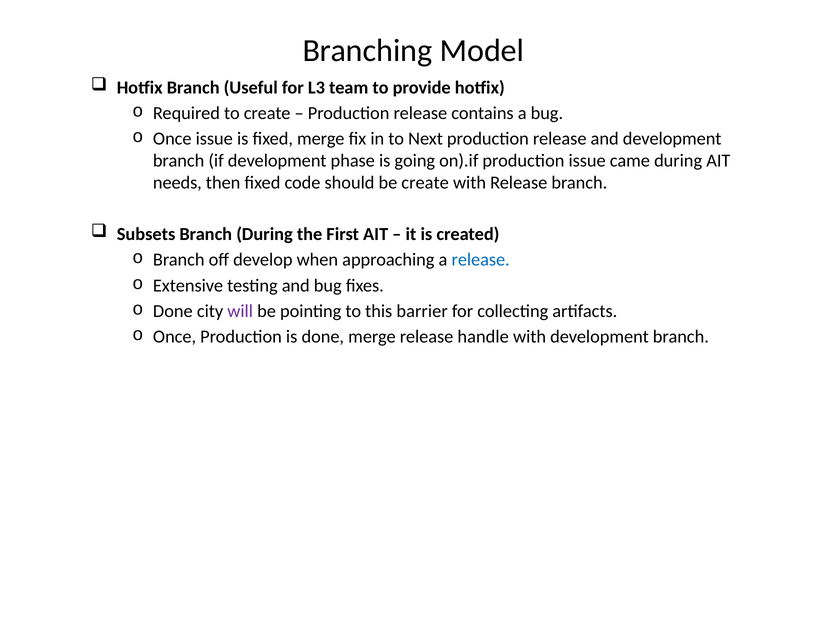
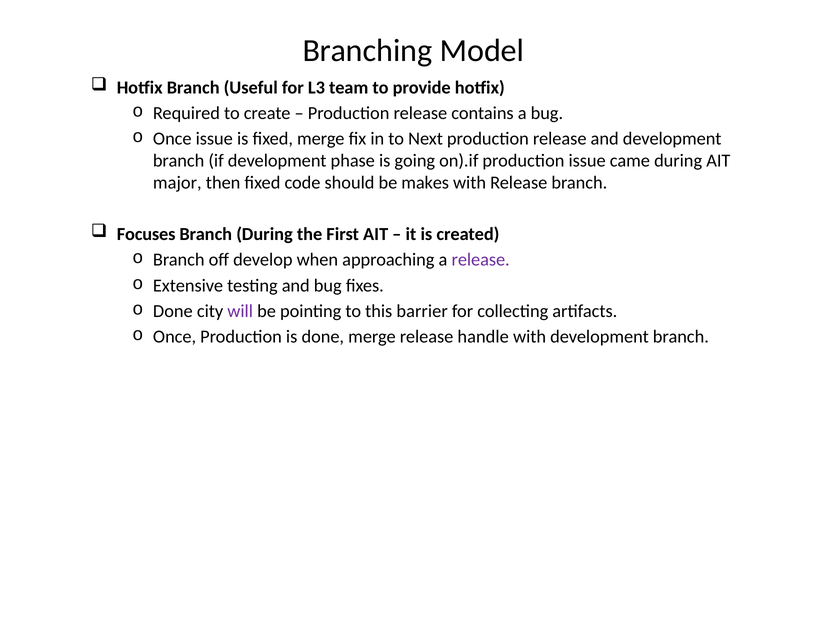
needs: needs -> major (177, 183)
be create: create -> makes (425, 183)
Subsets: Subsets -> Focuses (146, 234)
release colour: blue -> purple (481, 260)
